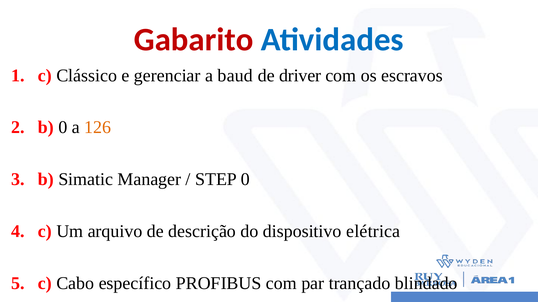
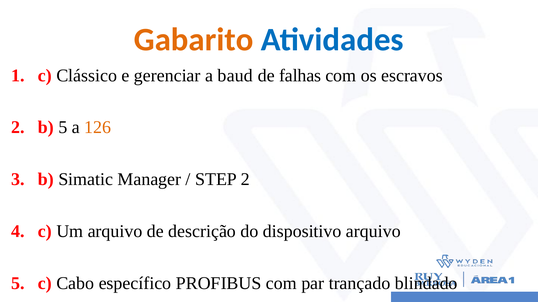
Gabarito colour: red -> orange (194, 40)
driver: driver -> falhas (300, 76)
b 0: 0 -> 5 (63, 128)
STEP 0: 0 -> 2 (245, 180)
dispositivo elétrica: elétrica -> arquivo (373, 232)
